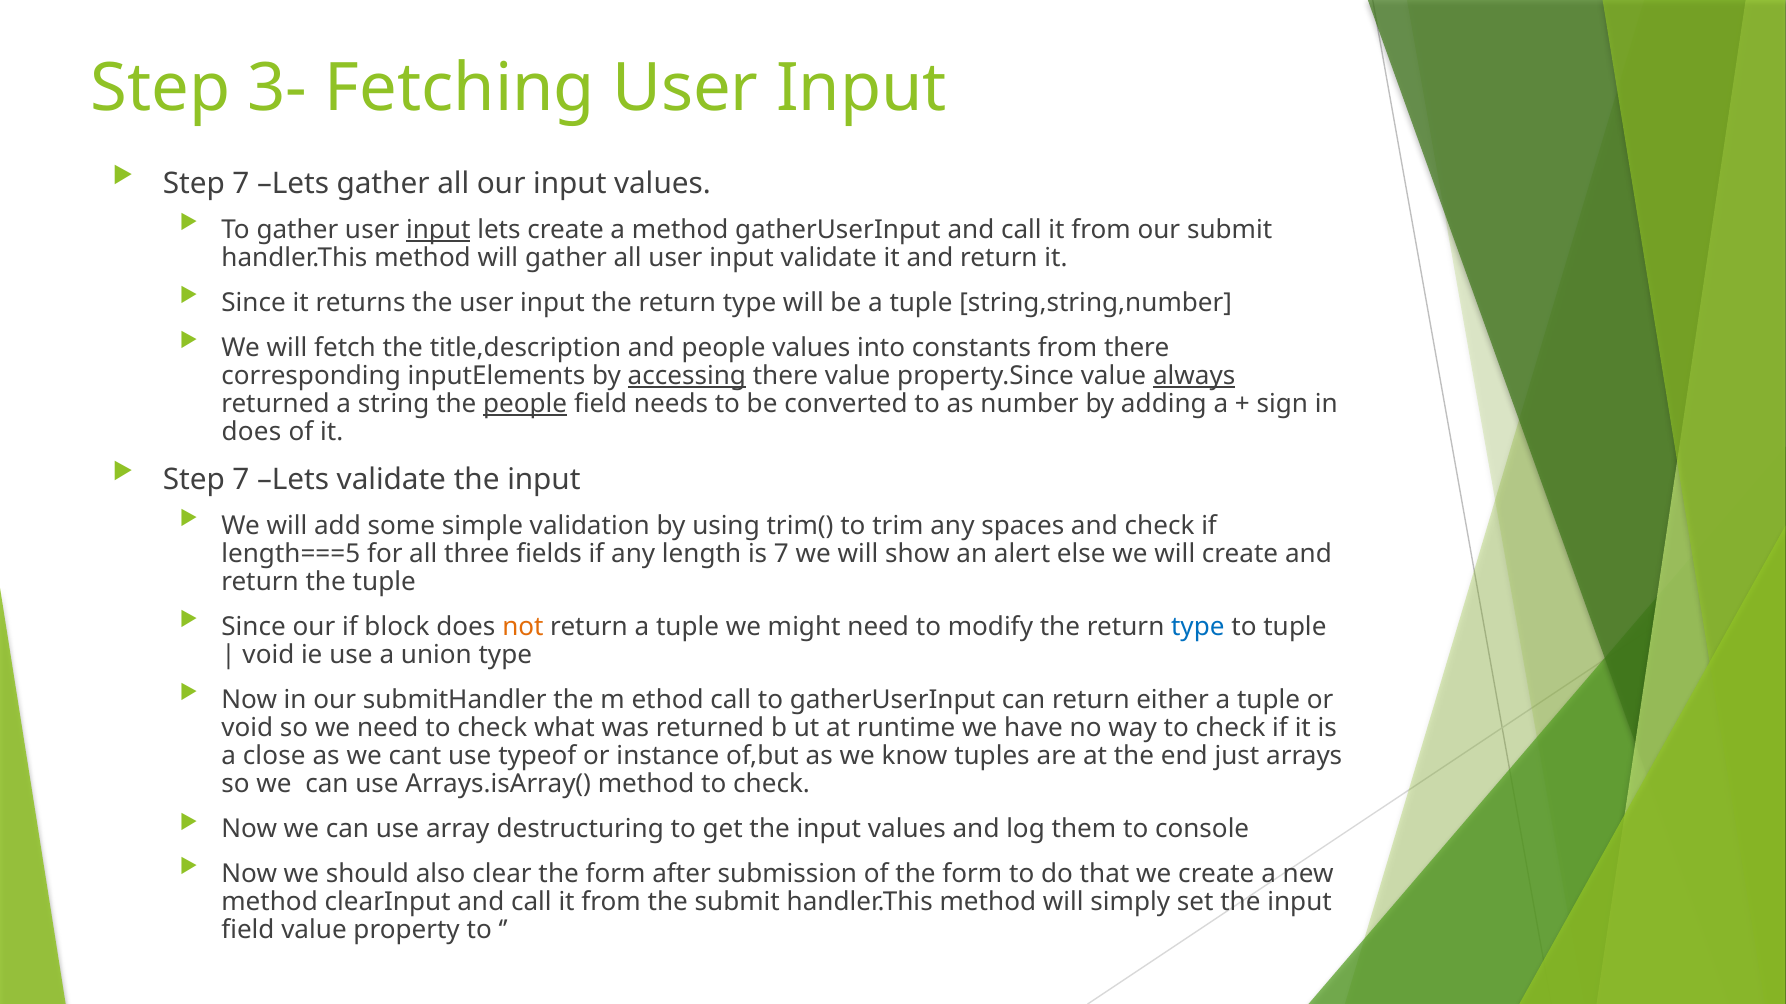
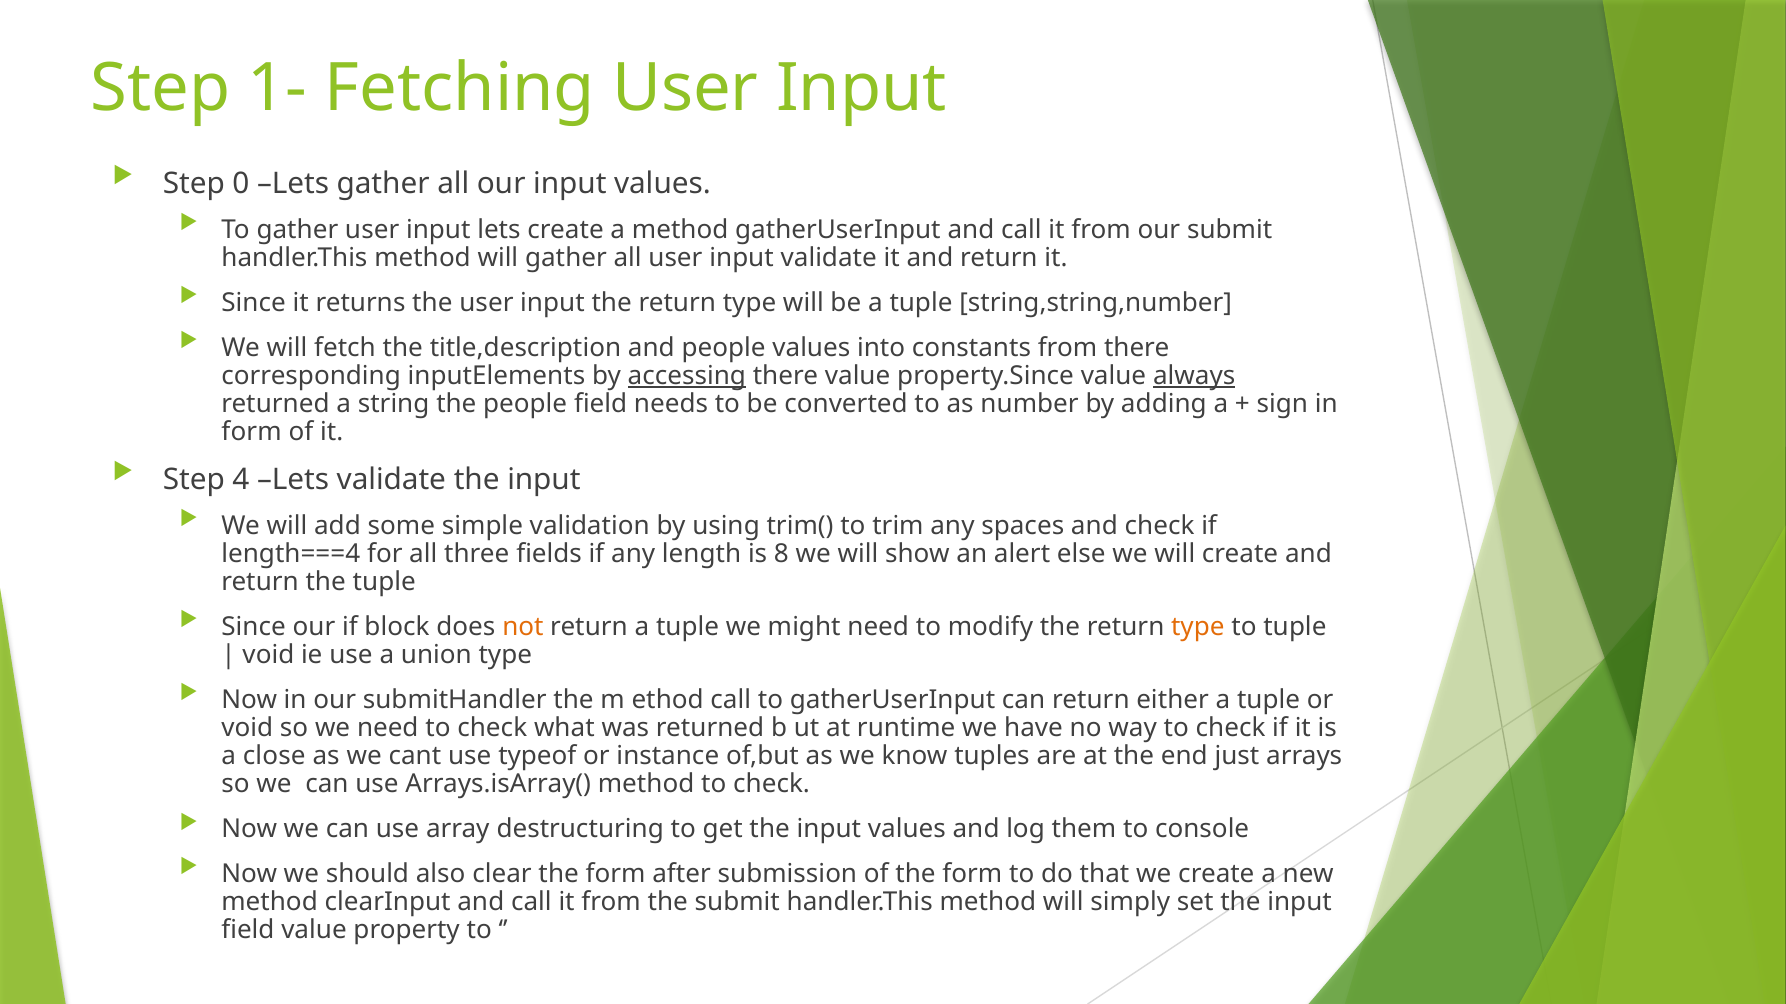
3-: 3- -> 1- (277, 88)
7: 7 -> 0 (241, 184)
input underline: present -> none (438, 230)
people underline: present -> none (525, 404)
does: does -> form (252, 432)
7: 7 -> 4 (241, 480)
length===5: length===5 -> length===4 (291, 554)
is 7: 7 -> 8 (781, 554)
type colour: blue -> orange (1198, 627)
